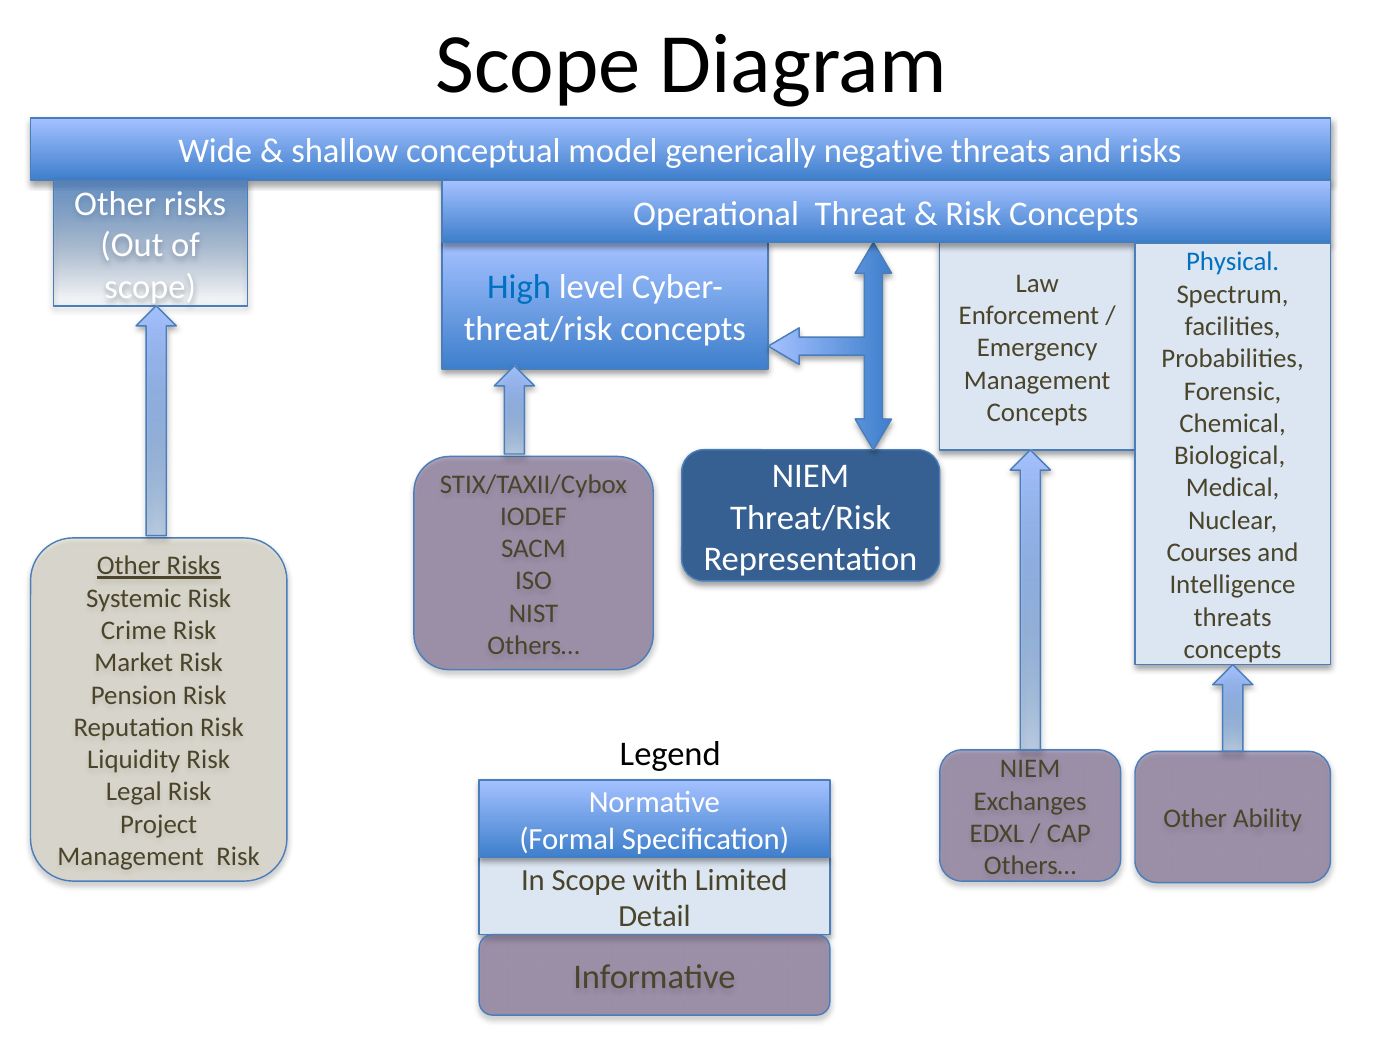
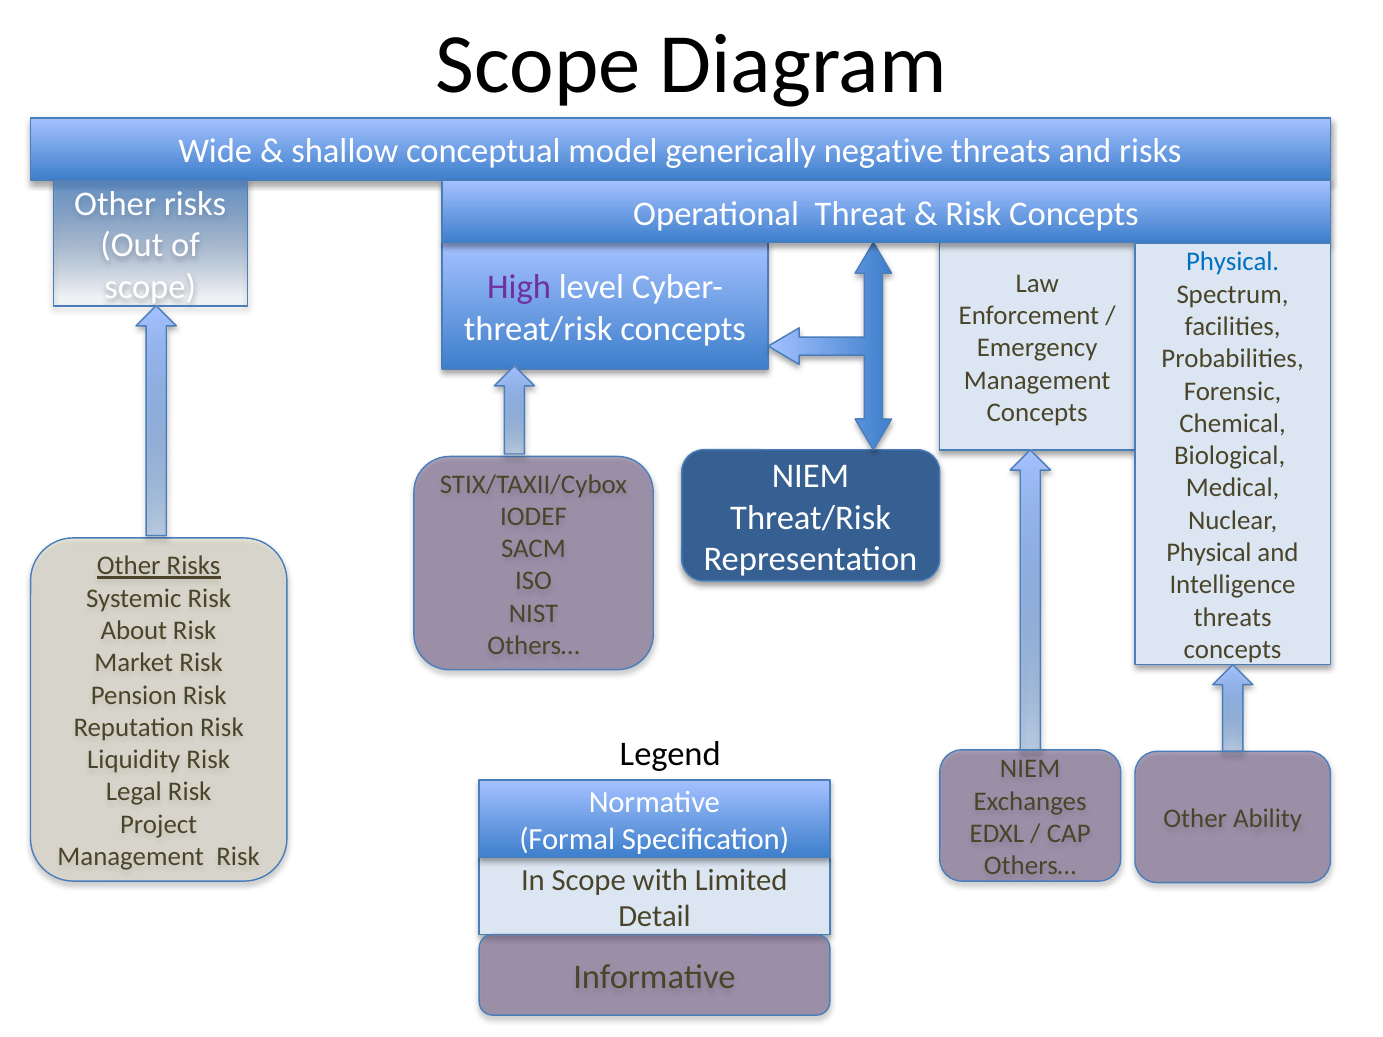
High colour: blue -> purple (519, 288)
Courses: Courses -> Physical (1209, 553)
Crime: Crime -> About (134, 631)
